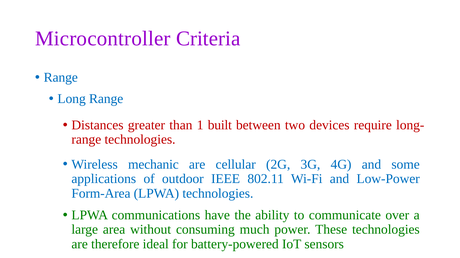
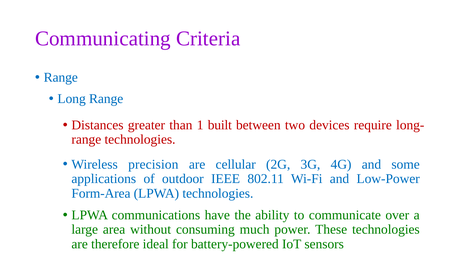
Microcontroller: Microcontroller -> Communicating (103, 39)
mechanic: mechanic -> precision (153, 165)
